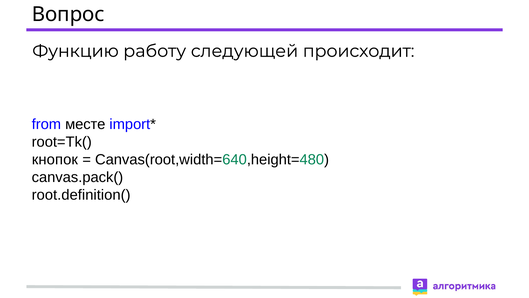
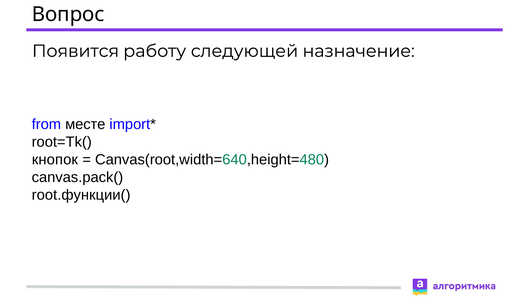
Функцию: Функцию -> Появится (76, 51)
происходит: происходит -> назначение (359, 51)
root.definition(: root.definition( -> root.функции( (81, 195)
